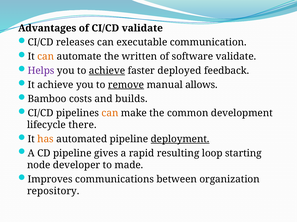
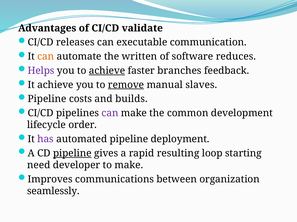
software validate: validate -> reduces (236, 57)
deployed: deployed -> branches (179, 71)
allows: allows -> slaves (201, 85)
Bamboo: Bamboo -> Pipeline (47, 99)
can colour: orange -> purple (110, 113)
there: there -> order (83, 125)
has colour: orange -> purple (45, 140)
deployment underline: present -> none (180, 140)
pipeline underline: none -> present (72, 154)
node: node -> need (39, 166)
to made: made -> make (129, 166)
repository: repository -> seamlessly (53, 192)
